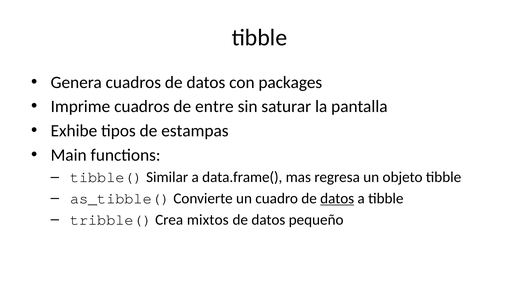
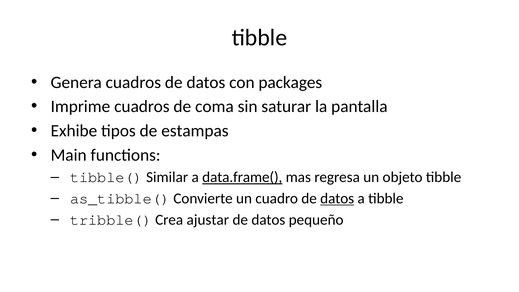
entre: entre -> coma (214, 107)
data.frame( underline: none -> present (242, 177)
mixtos: mixtos -> ajustar (208, 220)
